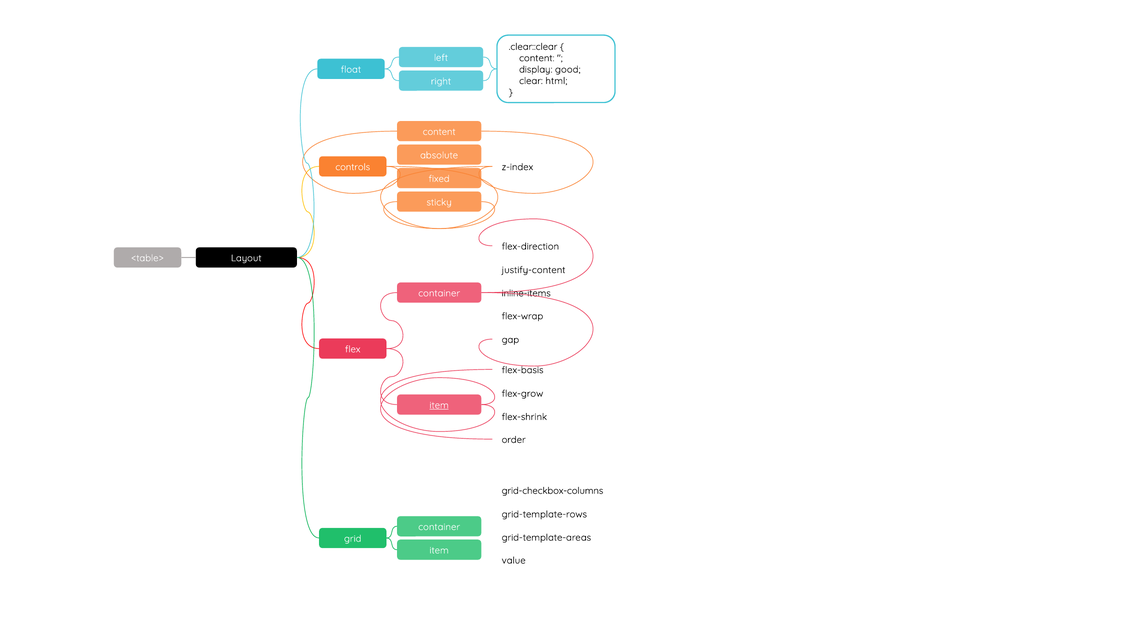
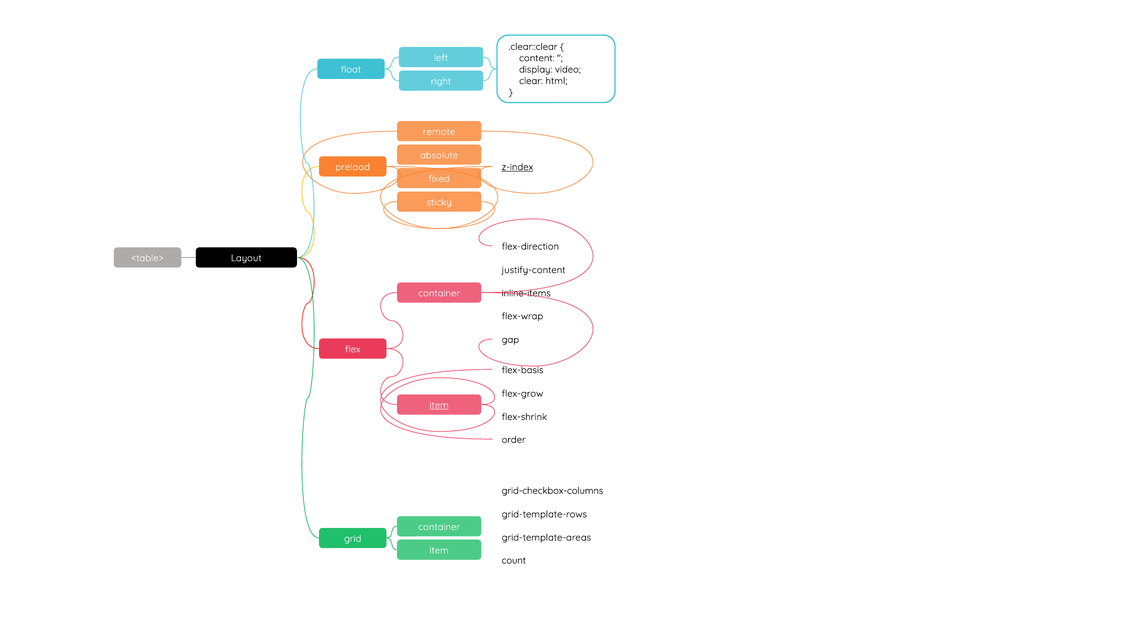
good: good -> video (568, 70)
content: content -> remote (439, 132)
controls: controls -> preload (353, 167)
z-index underline: none -> present (517, 167)
value: value -> count (514, 561)
